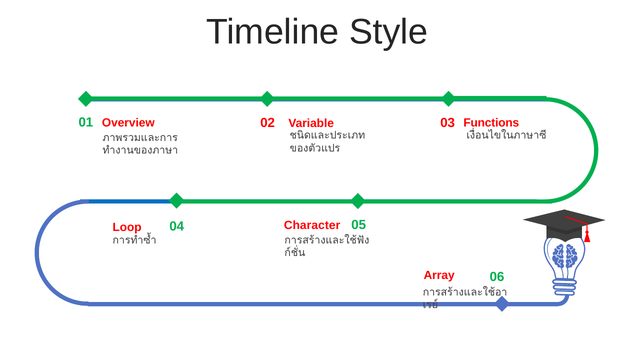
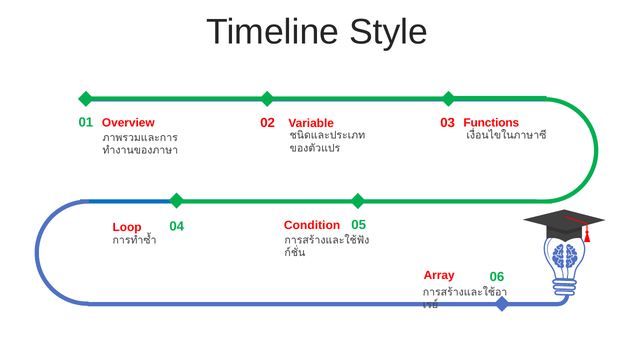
Character: Character -> Condition (312, 225)
